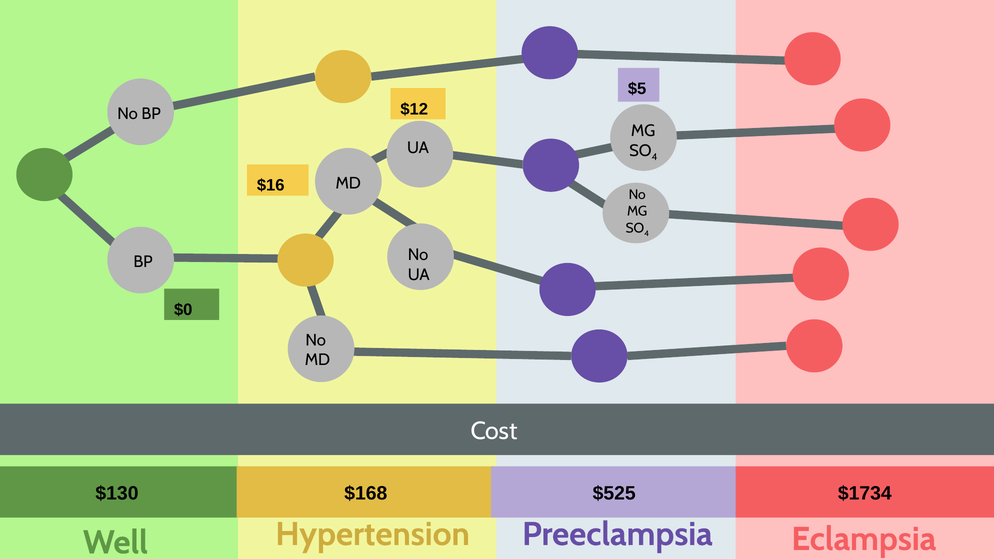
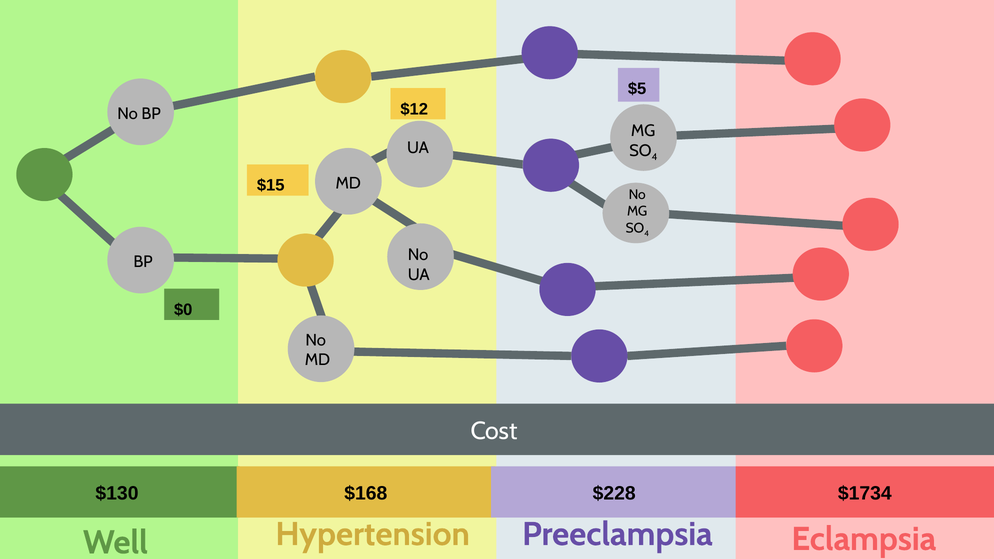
$16: $16 -> $15 (271, 186)
$525: $525 -> $228 (614, 493)
